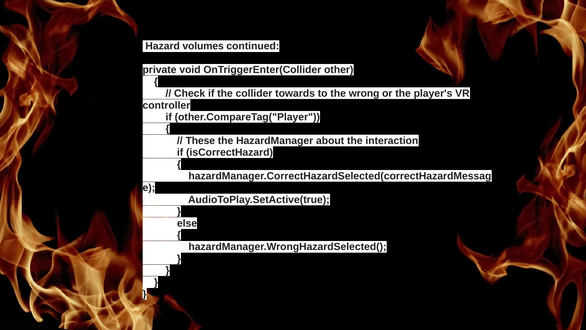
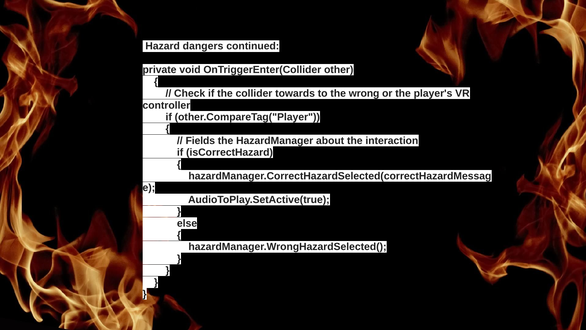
volumes: volumes -> dangers (203, 46)
These: These -> Fields (200, 141)
